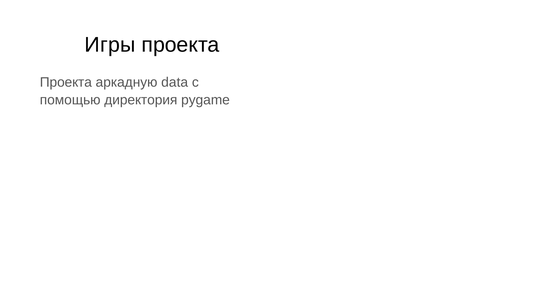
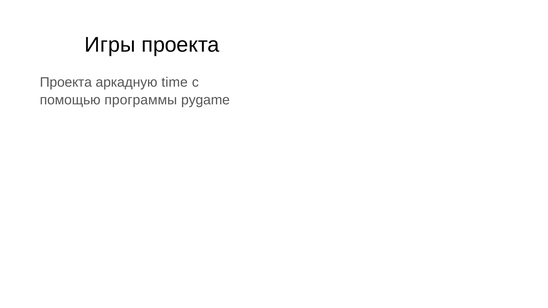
data: data -> time (175, 82)
директория: директория -> программы (141, 100)
